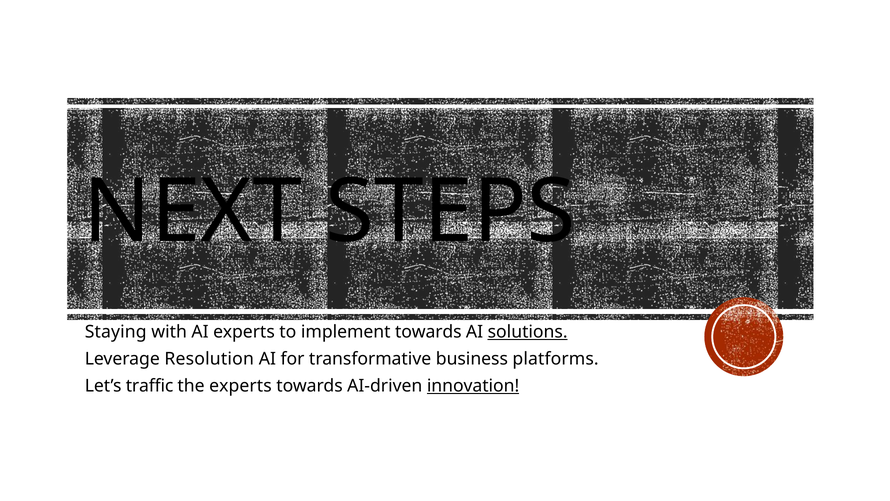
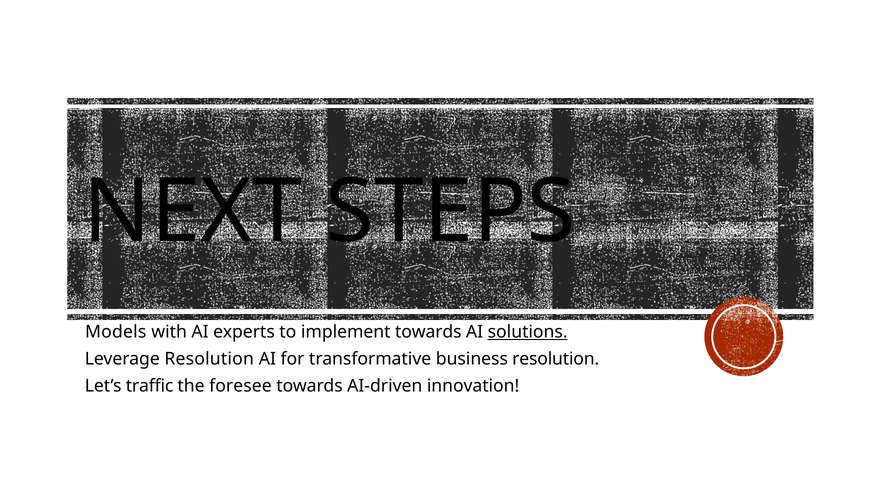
Staying: Staying -> Models (116, 332)
business platforms: platforms -> resolution (556, 359)
the experts: experts -> foresee (240, 386)
innovation underline: present -> none (473, 386)
